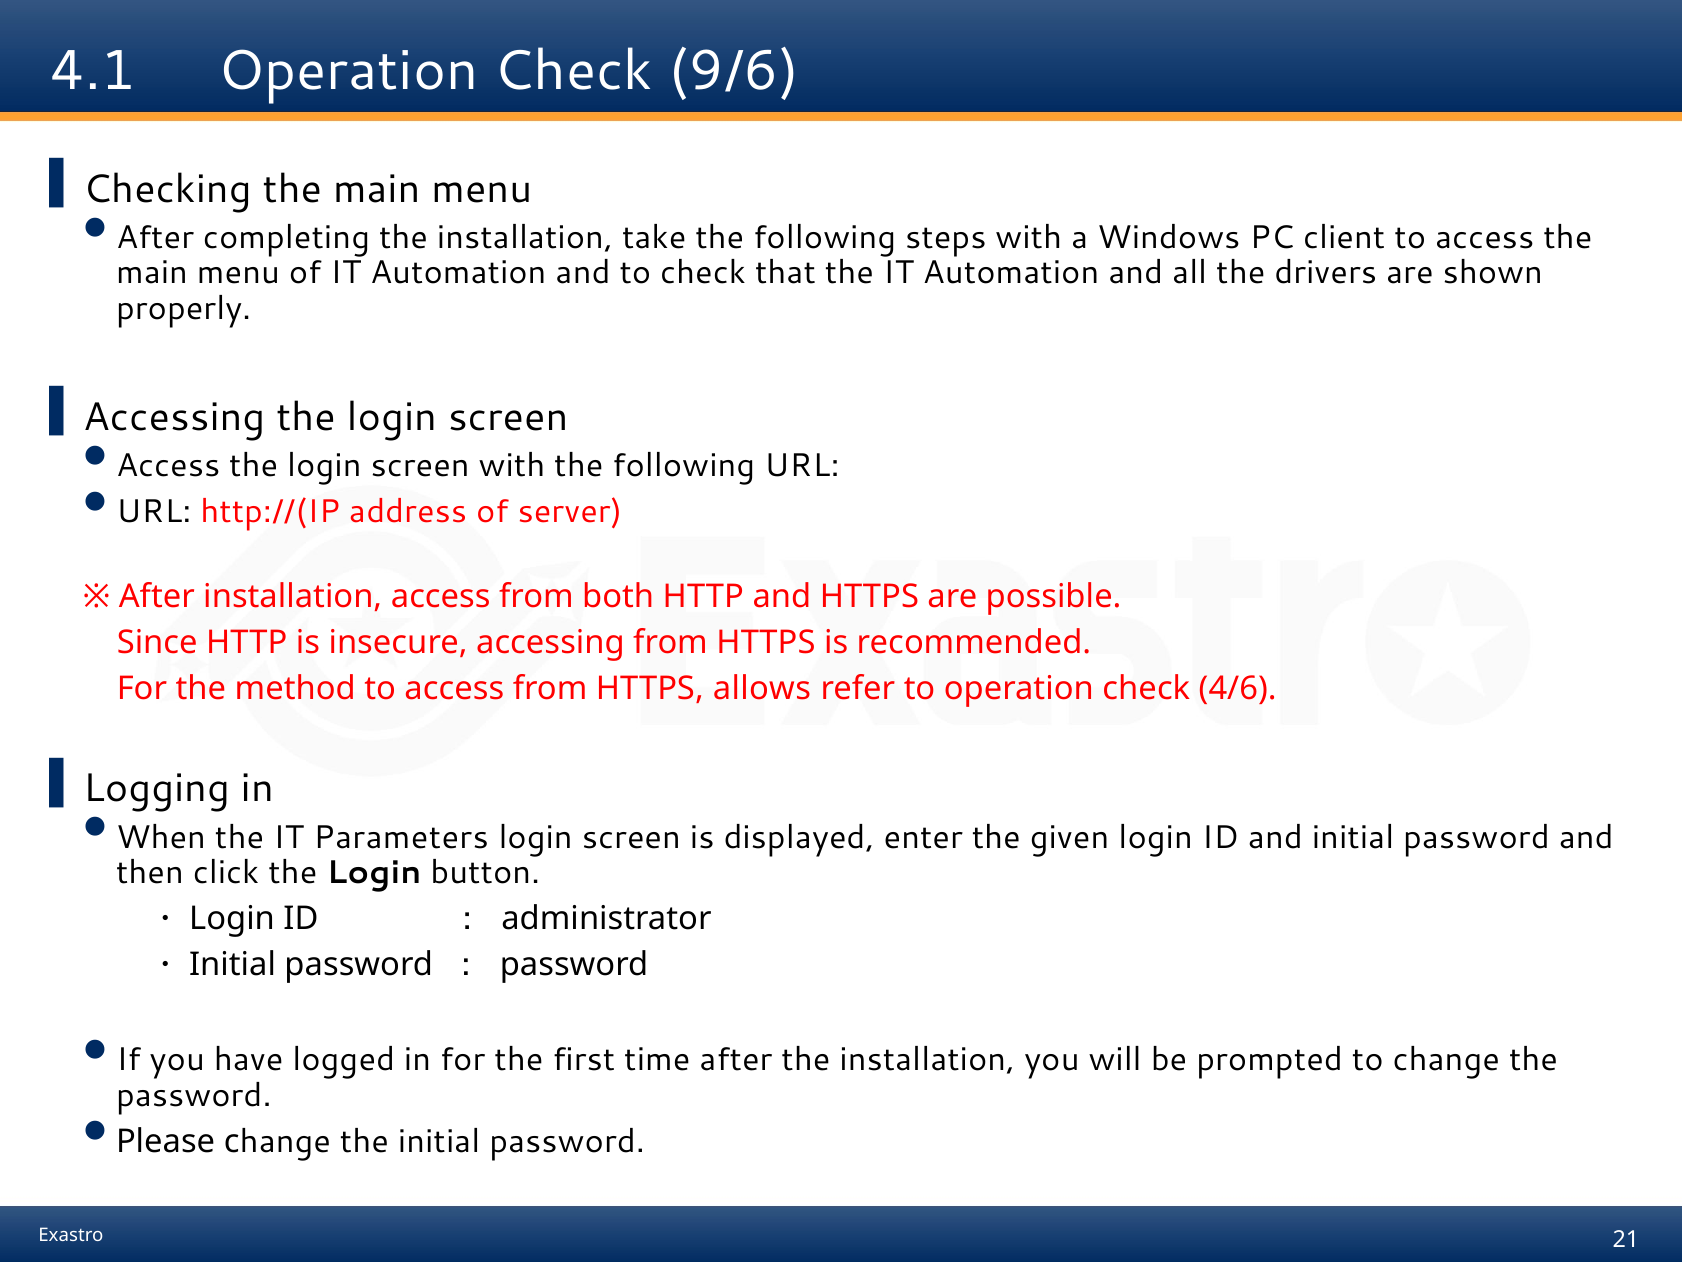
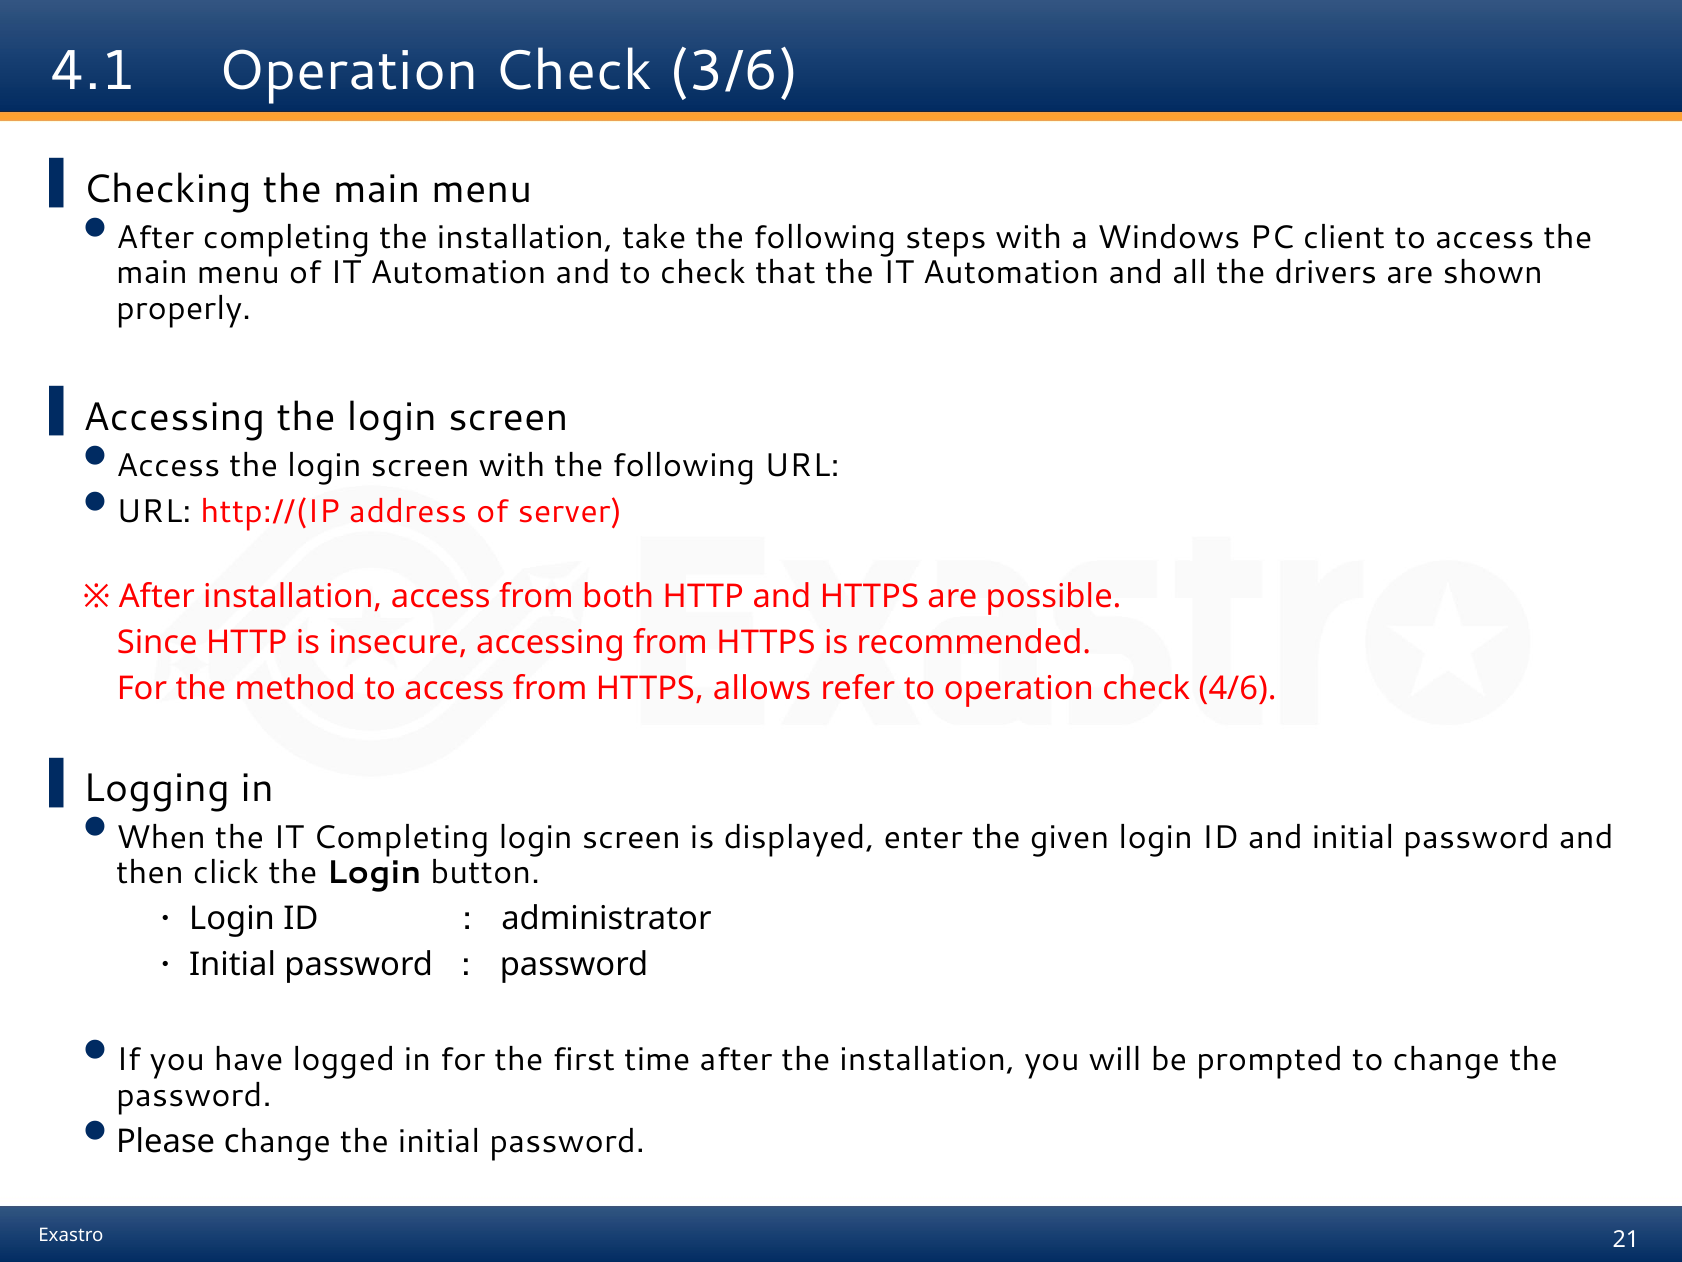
9/6: 9/6 -> 3/6 (734, 71)
IT Parameters: Parameters -> Completing (401, 837)
